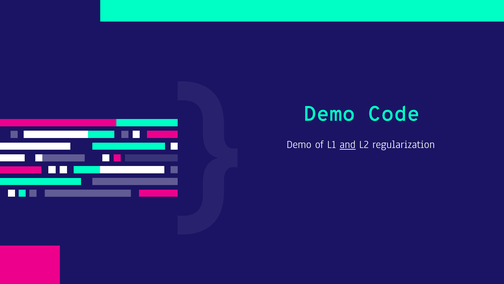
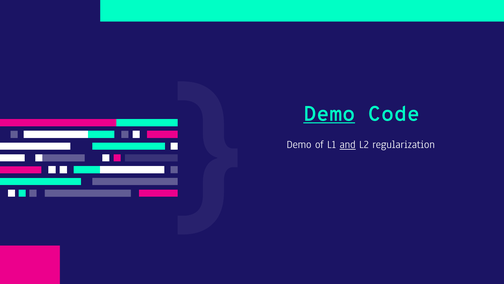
Demo underline: none -> present (329, 114)
